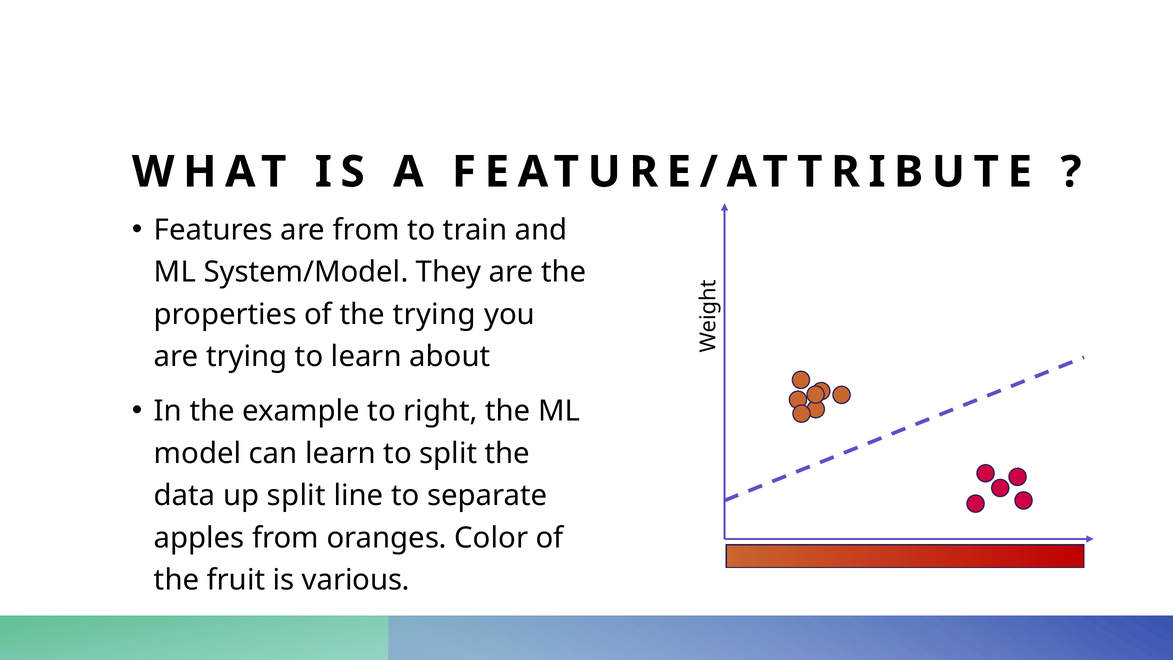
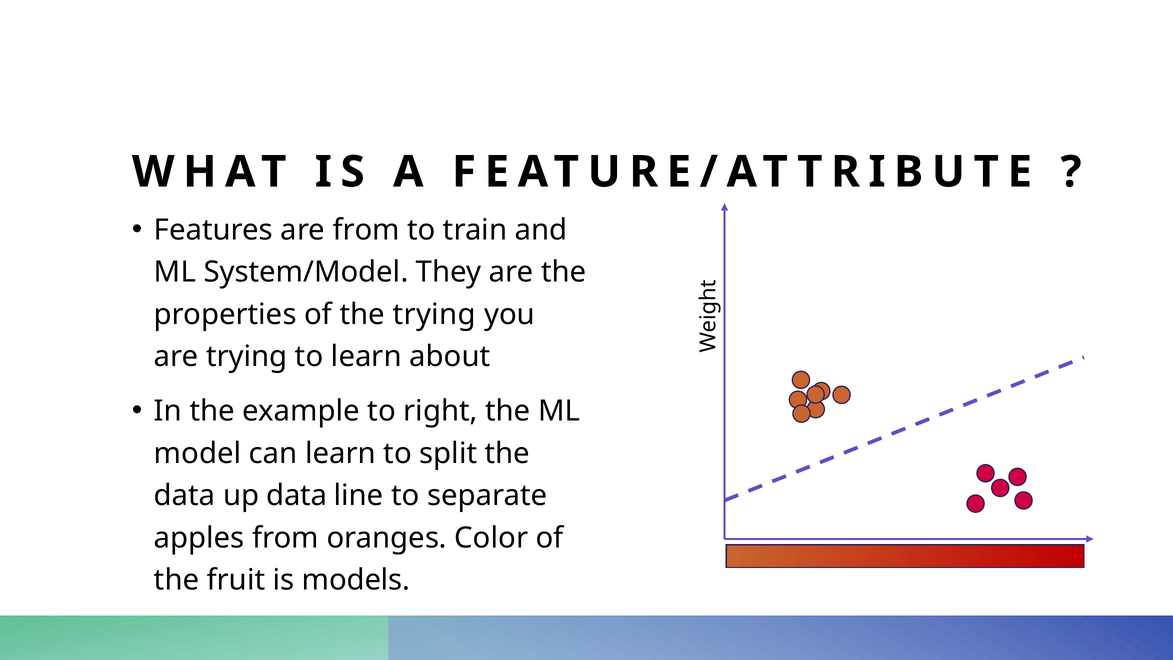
up split: split -> data (297, 495)
various: various -> models (356, 580)
